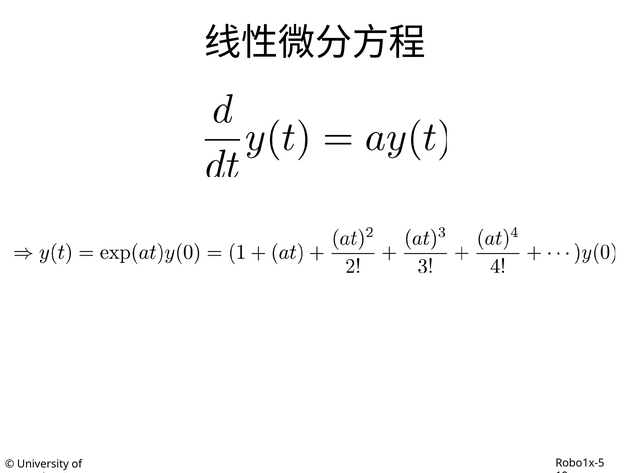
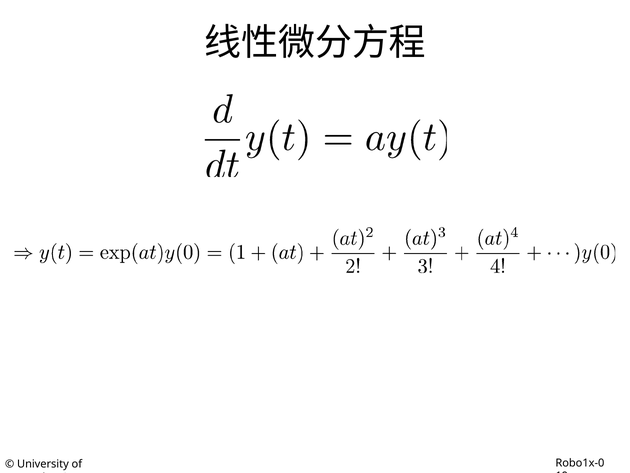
Robo1x-5: Robo1x-5 -> Robo1x-0 (580, 462)
